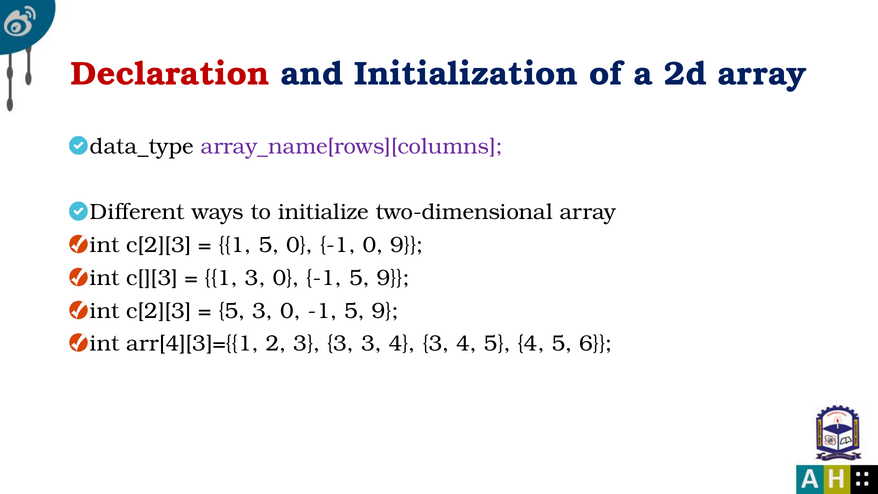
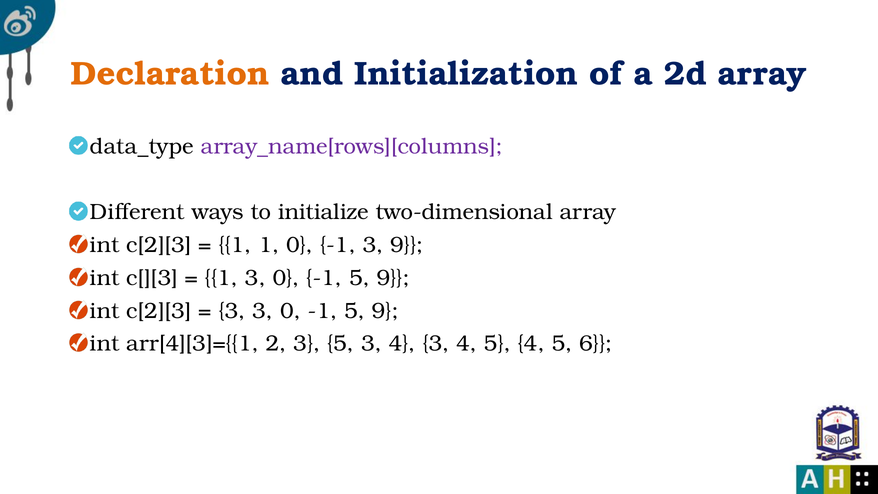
Declaration colour: red -> orange (170, 74)
1 5: 5 -> 1 (269, 245)
-1 0: 0 -> 3 (373, 245)
5: 5 -> 3 (232, 311)
2 3 3: 3 -> 5 (341, 344)
